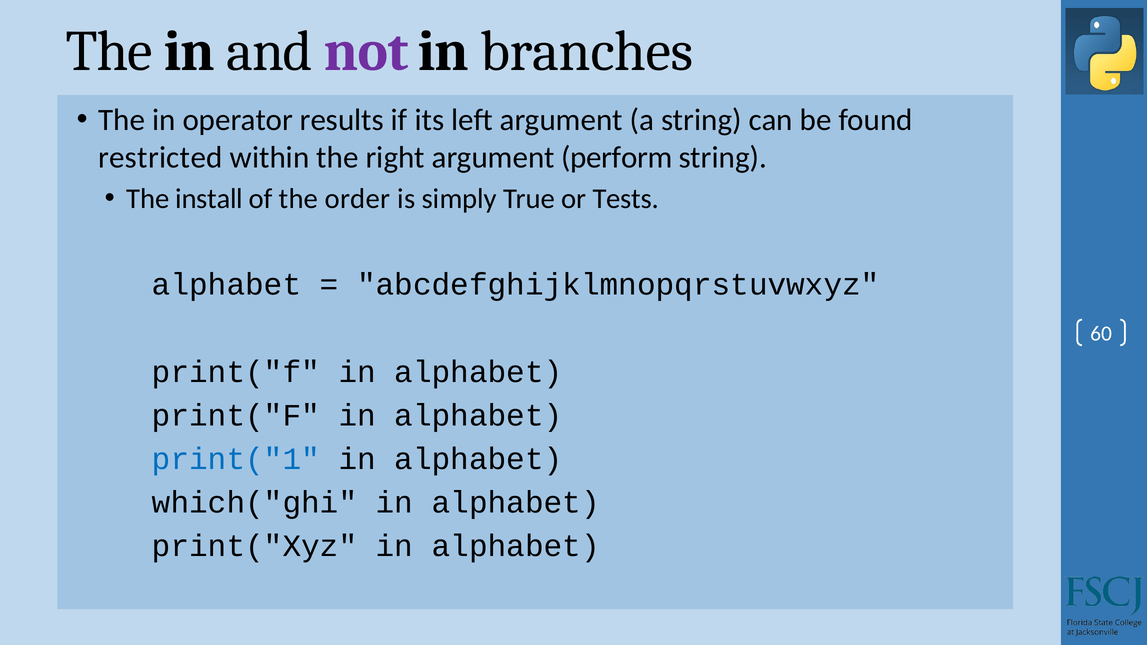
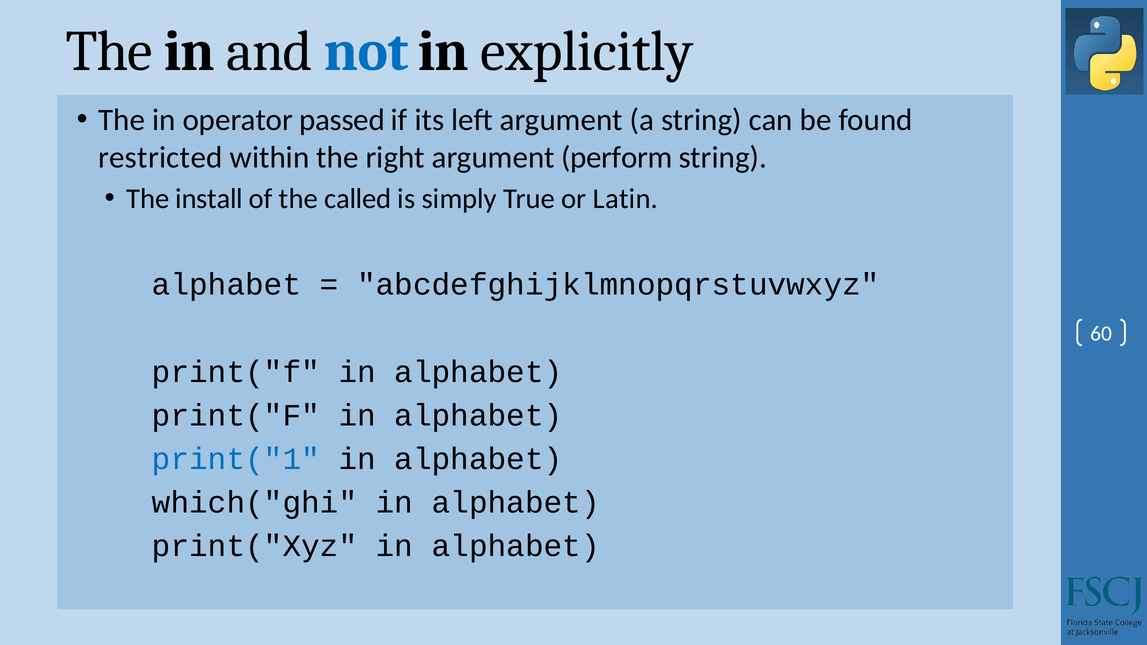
not colour: purple -> blue (366, 51)
branches: branches -> explicitly (587, 51)
results: results -> passed (342, 120)
order: order -> called (358, 199)
Tests: Tests -> Latin (626, 199)
